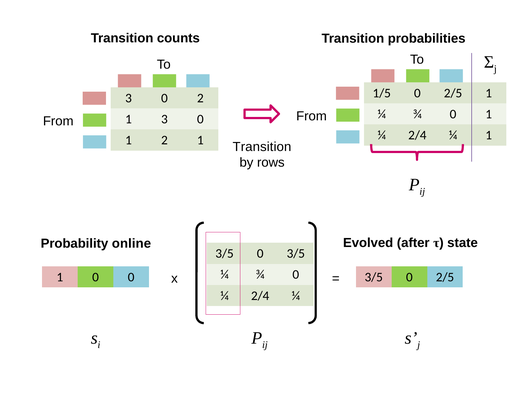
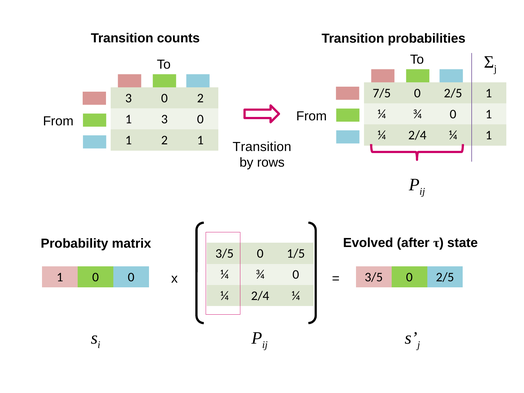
1/5: 1/5 -> 7/5 (382, 93)
online: online -> matrix (132, 243)
0 3/5: 3/5 -> 1/5 (296, 254)
